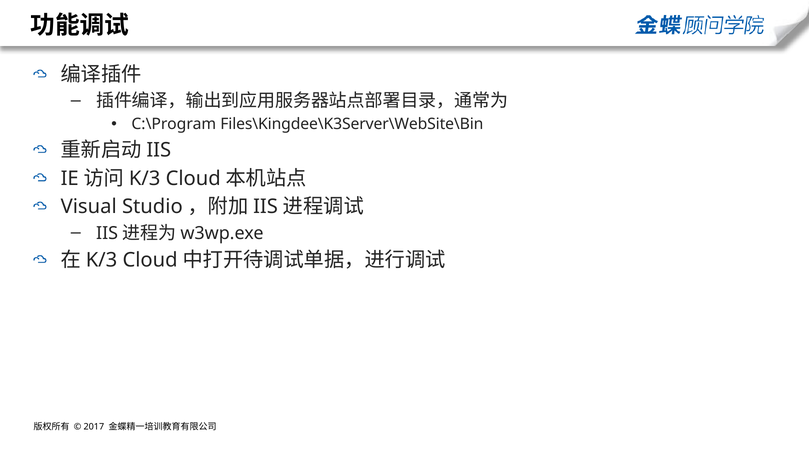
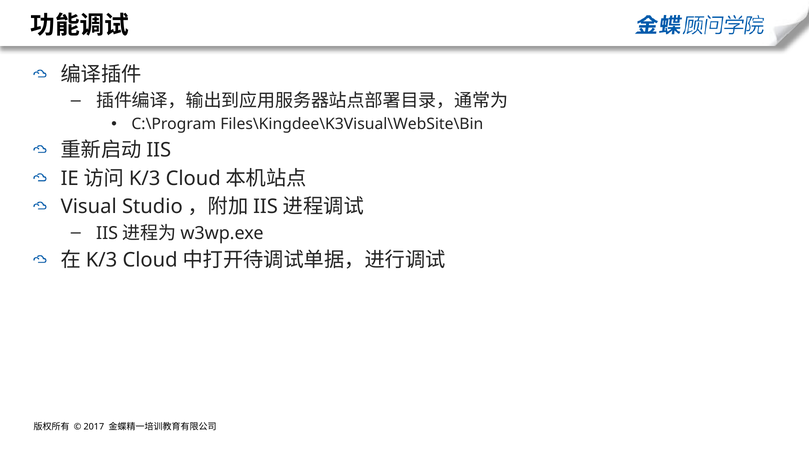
Files\Kingdee\K3Server\WebSite\Bin: Files\Kingdee\K3Server\WebSite\Bin -> Files\Kingdee\K3Visual\WebSite\Bin (352, 124)
